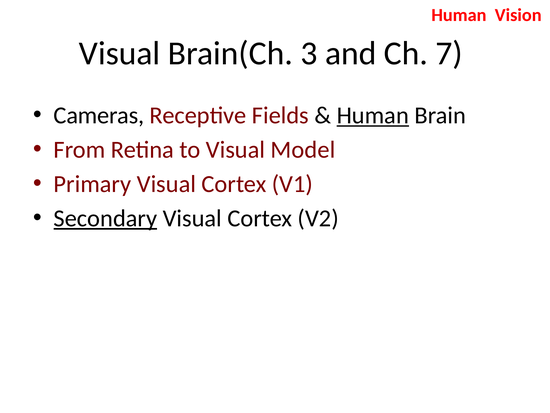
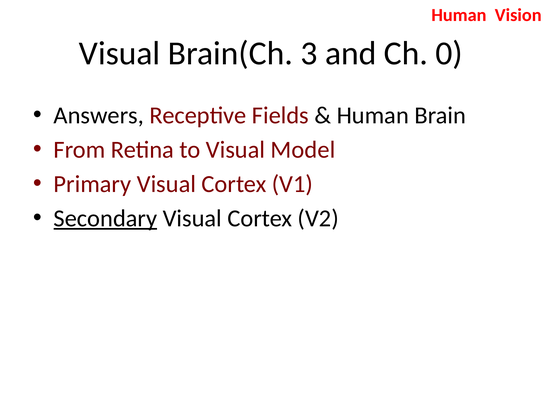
7: 7 -> 0 (449, 53)
Cameras: Cameras -> Answers (99, 115)
Human underline: present -> none (373, 115)
